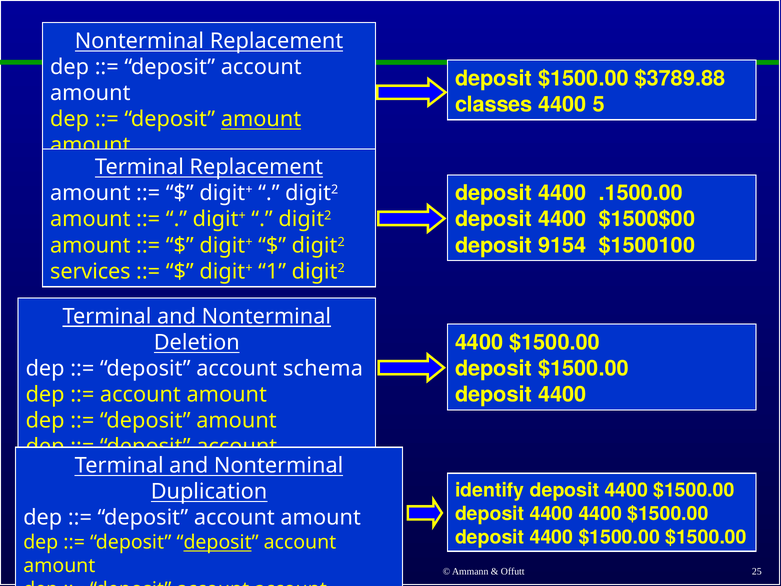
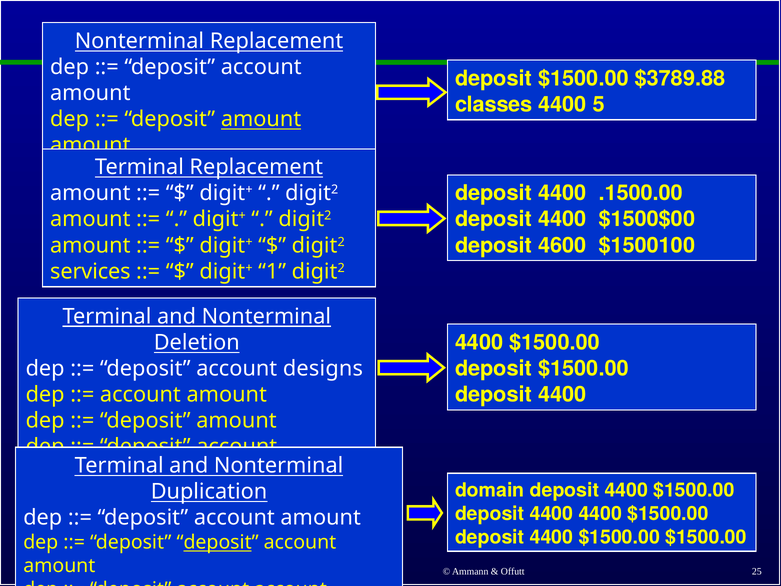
9154: 9154 -> 4600 (562, 245)
schema: schema -> designs (323, 368)
identify: identify -> domain (490, 490)
